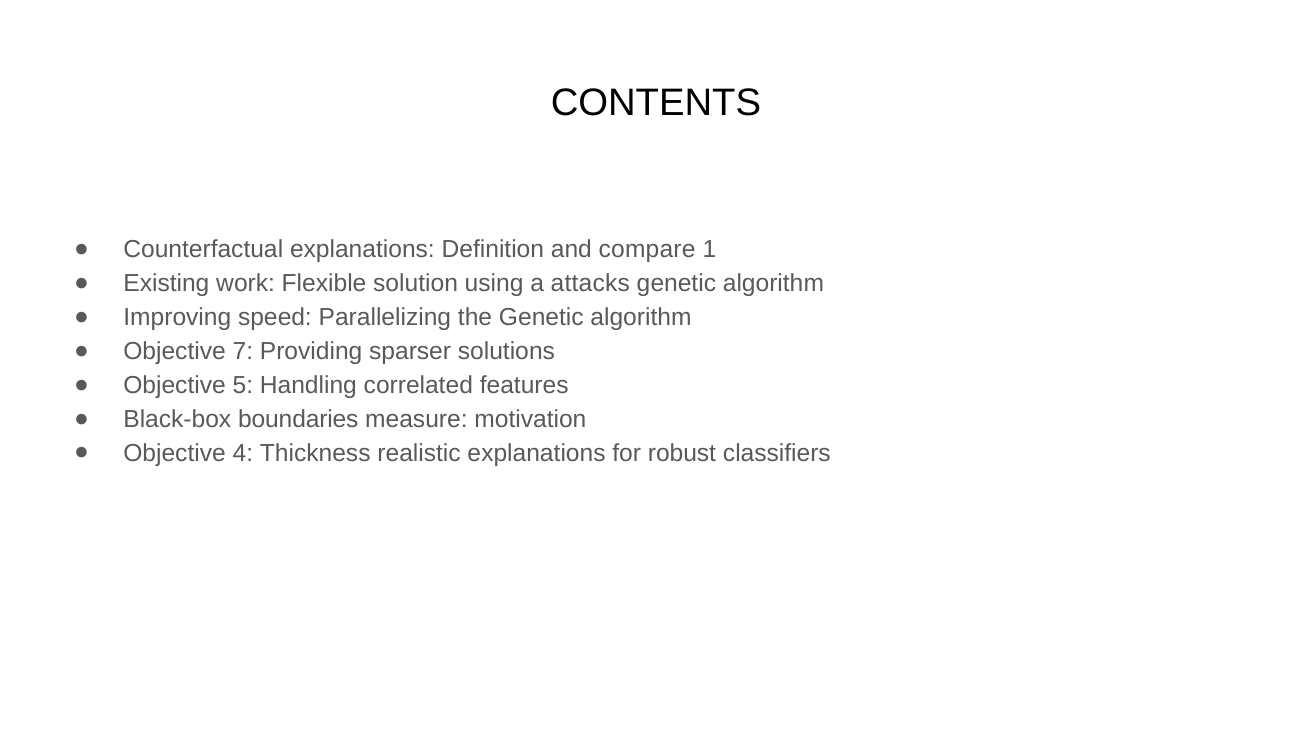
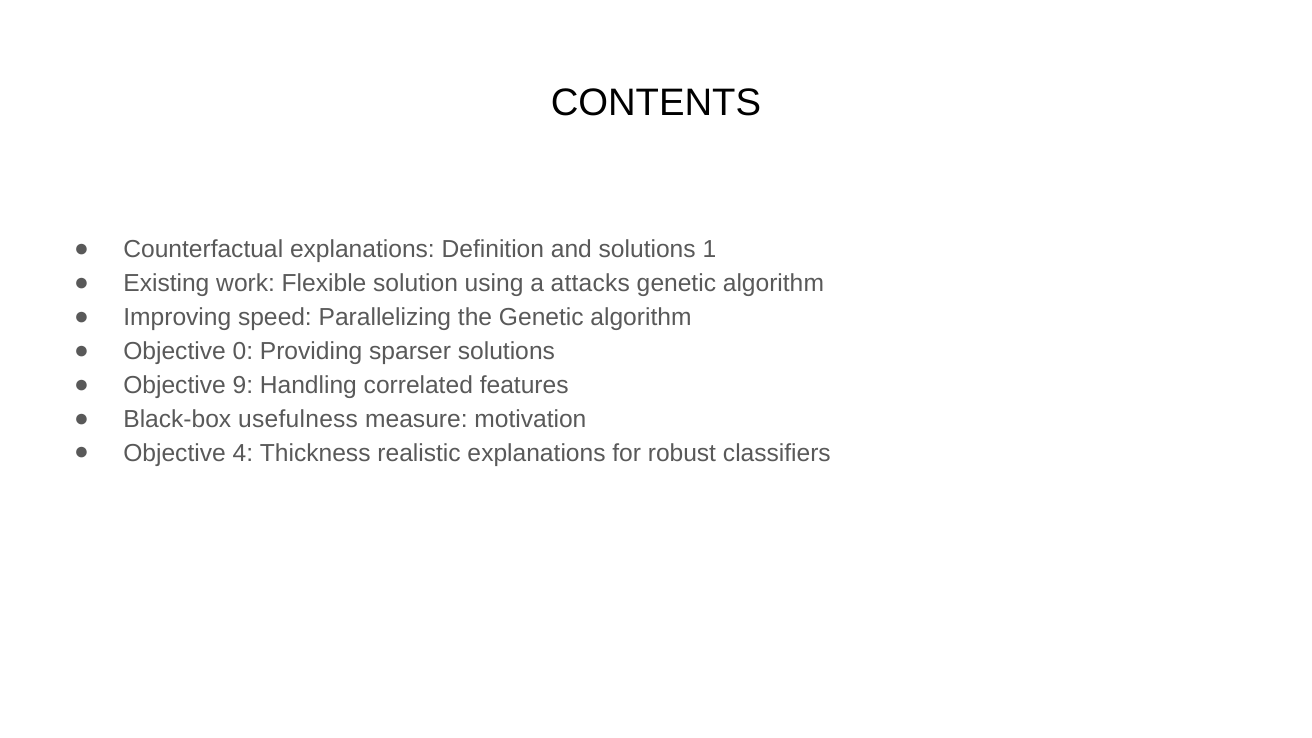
and compare: compare -> solutions (647, 250)
7: 7 -> 0 (243, 351)
5: 5 -> 9 (243, 385)
boundaries: boundaries -> usefulness (298, 419)
